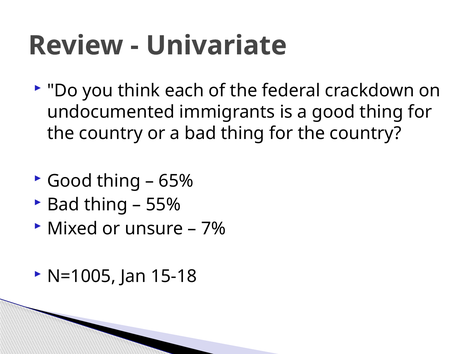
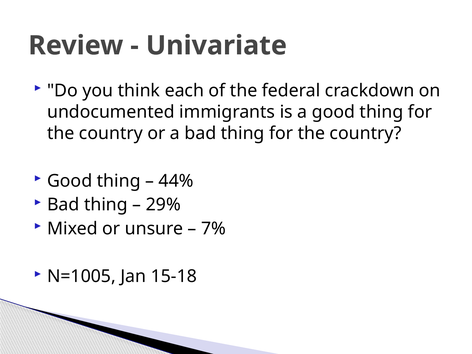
65%: 65% -> 44% (176, 181)
55%: 55% -> 29% (163, 205)
